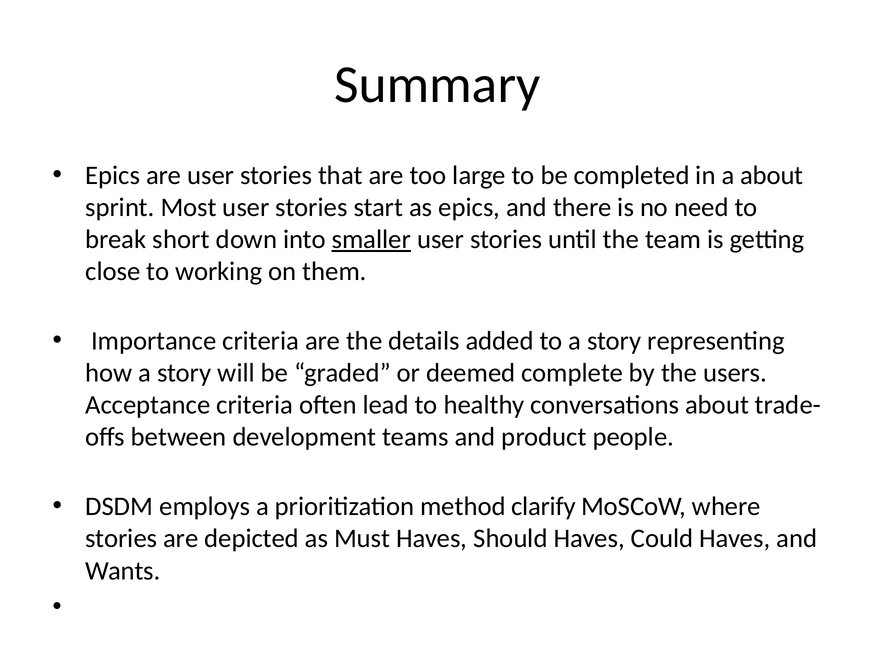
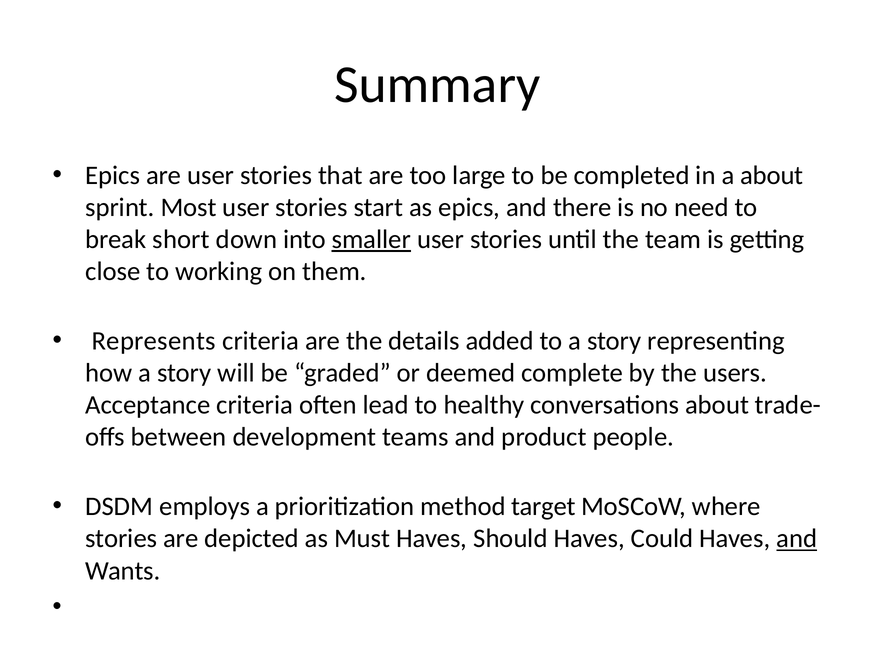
Importance: Importance -> Represents (154, 341)
clarify: clarify -> target (543, 507)
and underline: none -> present (797, 539)
